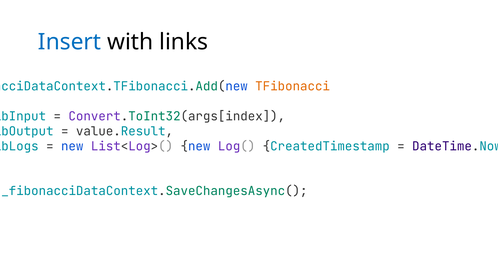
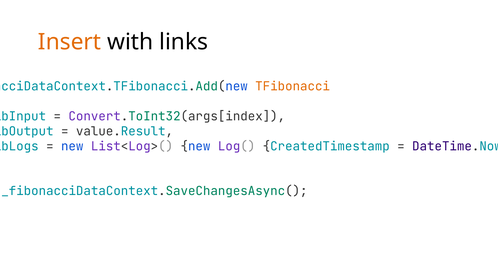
Insert colour: blue -> orange (70, 42)
